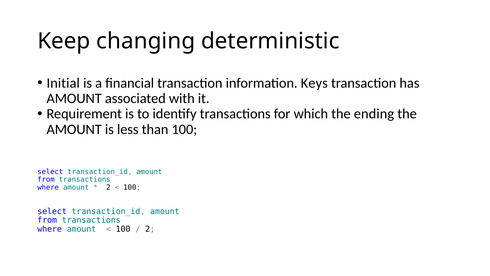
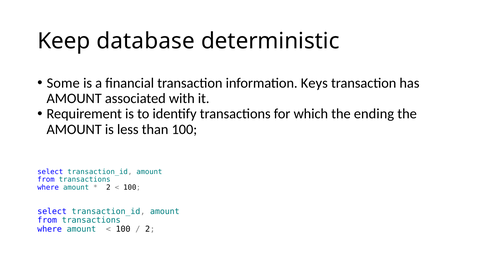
changing: changing -> database (146, 41)
Initial: Initial -> Some (63, 83)
